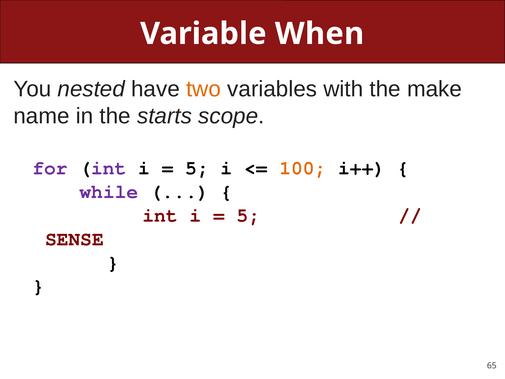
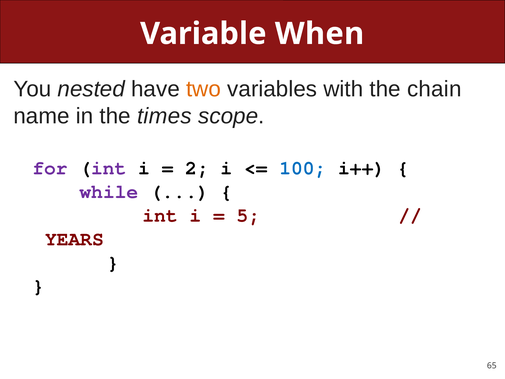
make: make -> chain (434, 89)
starts: starts -> times (164, 116)
5: 5 -> 2 (197, 168)
100 colour: orange -> blue (303, 168)
SENSE: SENSE -> YEARS (74, 239)
